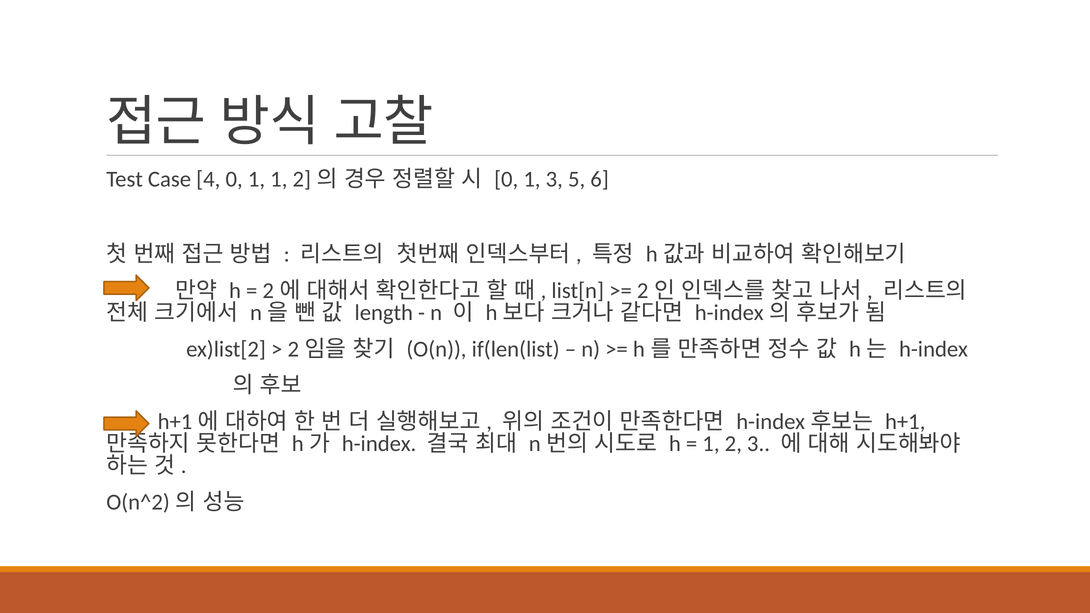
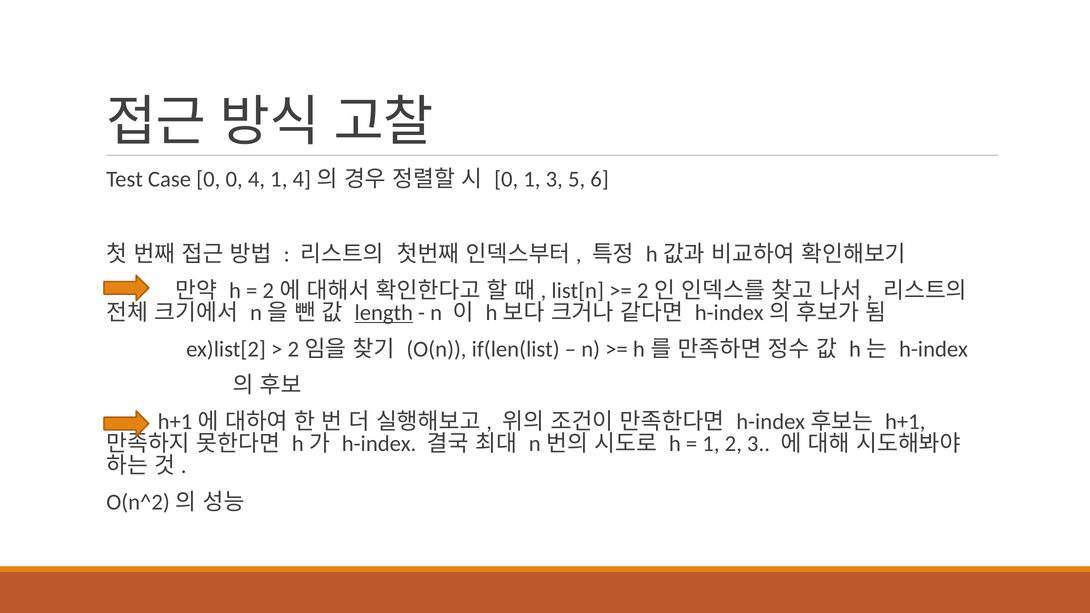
Case 4: 4 -> 0 (208, 179)
1: 1 -> 4 (256, 179)
2: 2 -> 4 (302, 179)
length underline: none -> present (384, 313)
